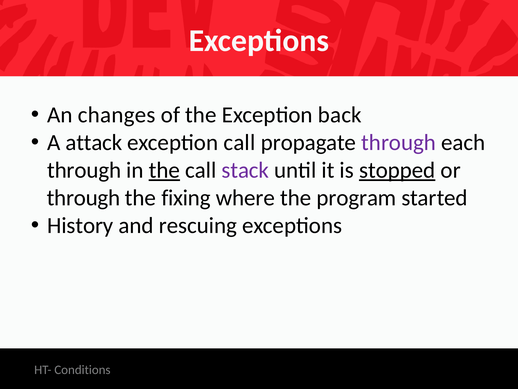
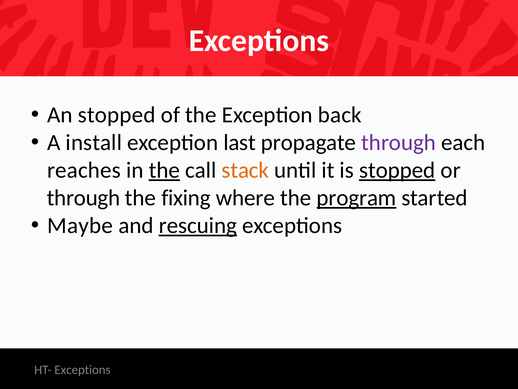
An changes: changes -> stopped (117, 115)
attack: attack -> install (94, 142)
exception call: call -> last (240, 142)
through: through -> reaches (84, 170)
stack colour: purple -> orange (245, 170)
program underline: none -> present (356, 198)
History: History -> Maybe (80, 225)
rescuing underline: none -> present (198, 225)
HT- Conditions: Conditions -> Exceptions (82, 370)
